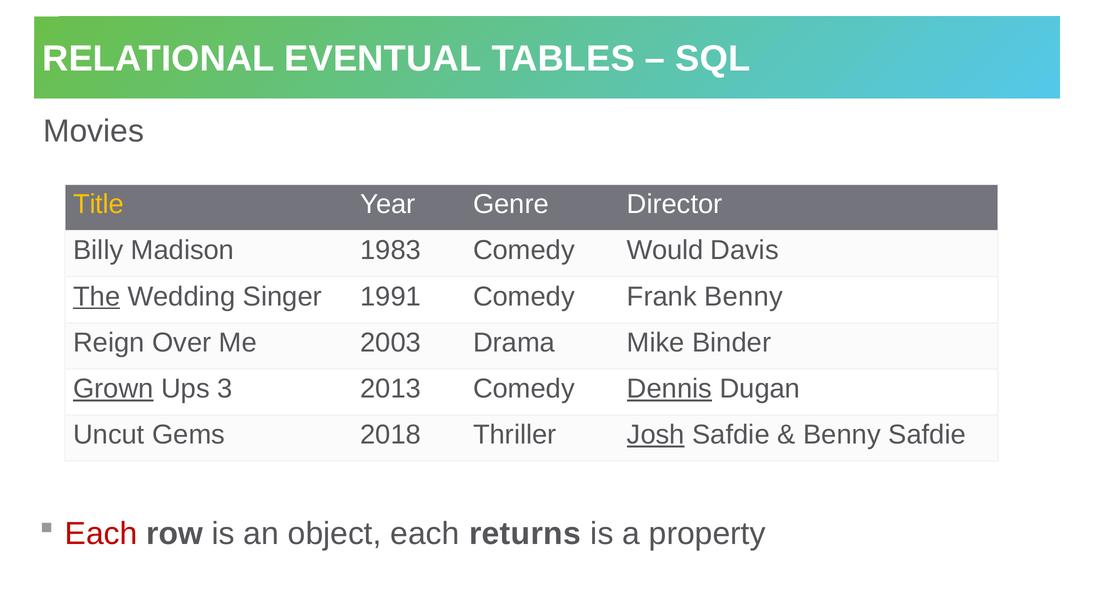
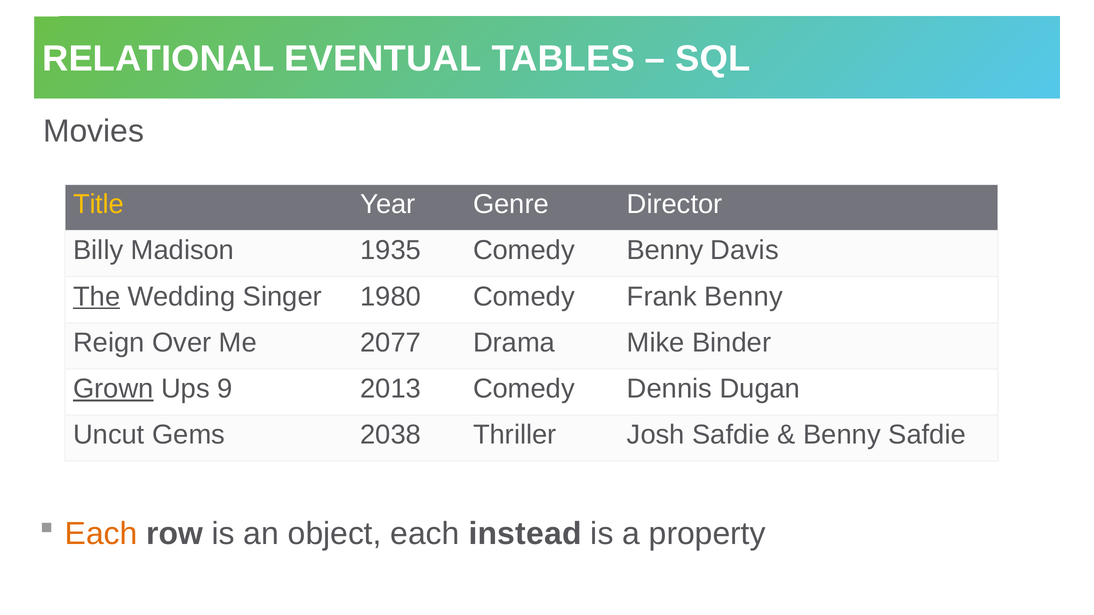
1983: 1983 -> 1935 (391, 251)
Comedy Would: Would -> Benny (665, 251)
1991: 1991 -> 1980 (391, 297)
2003: 2003 -> 2077 (391, 343)
3: 3 -> 9 (225, 389)
Dennis underline: present -> none (669, 389)
2018: 2018 -> 2038 (391, 435)
Josh underline: present -> none (656, 435)
Each colour: red -> orange (101, 534)
returns: returns -> instead (525, 534)
